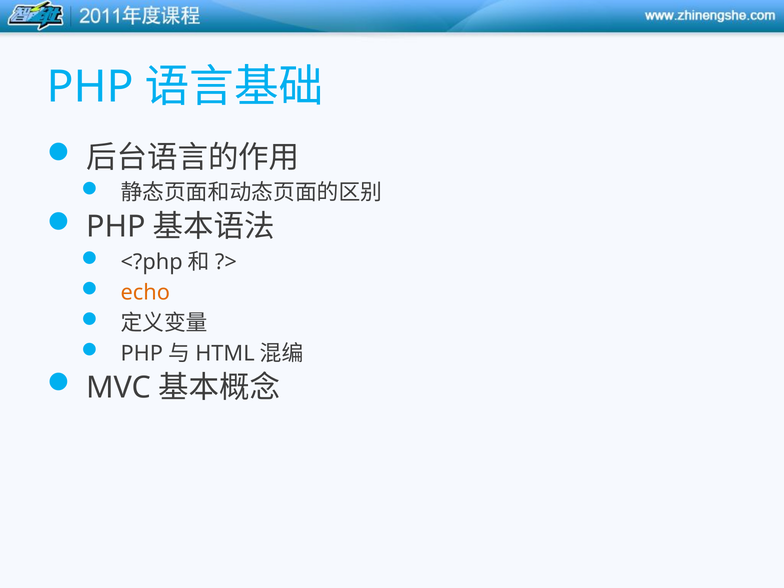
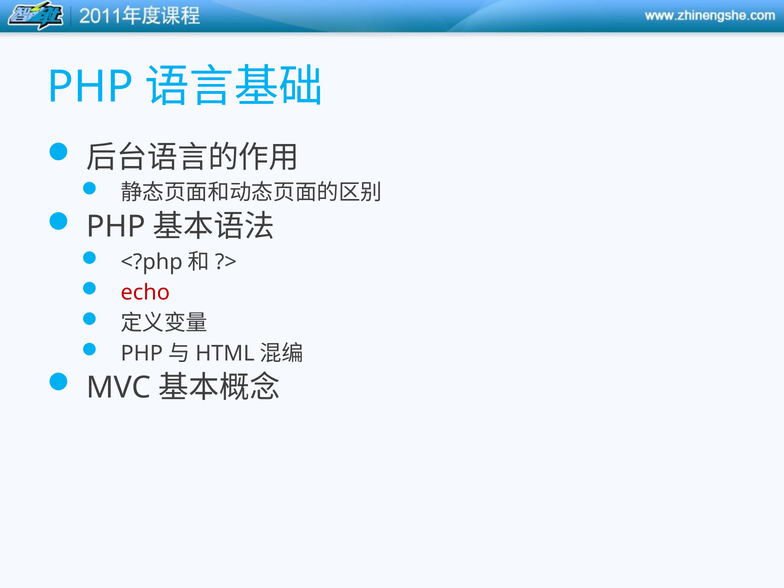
echo colour: orange -> red (145, 293)
